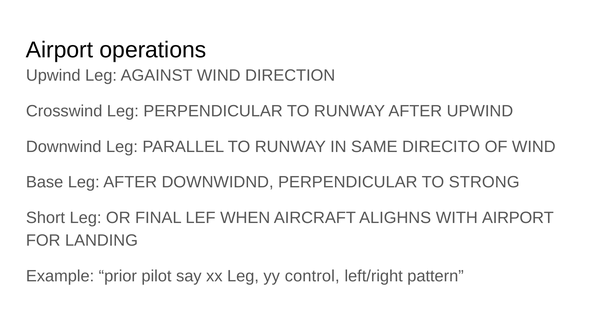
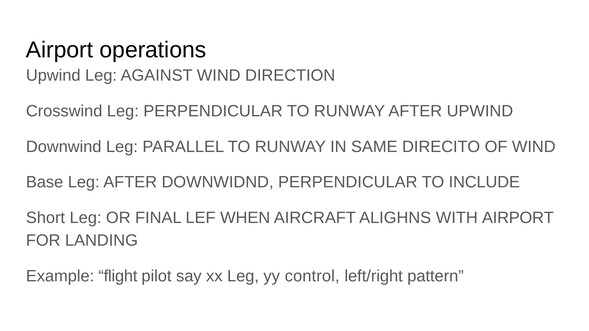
STRONG: STRONG -> INCLUDE (484, 182)
prior: prior -> flight (118, 276)
